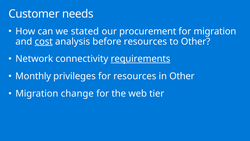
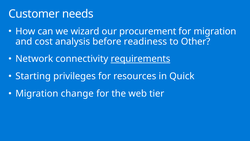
stated: stated -> wizard (85, 31)
cost underline: present -> none (44, 41)
before resources: resources -> readiness (145, 41)
Monthly: Monthly -> Starting (33, 76)
in Other: Other -> Quick (182, 76)
